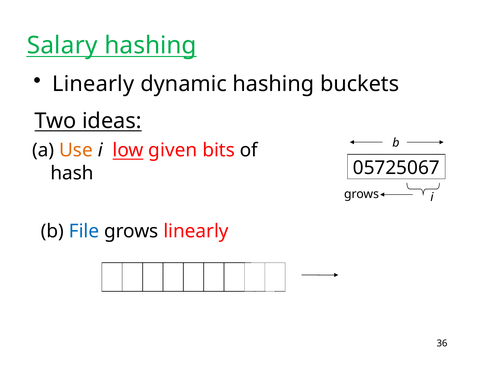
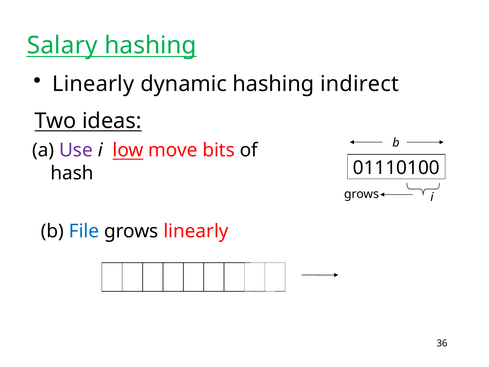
buckets: buckets -> indirect (359, 84)
Use colour: orange -> purple (76, 150)
given: given -> move (173, 150)
05725067: 05725067 -> 01110100 (396, 168)
